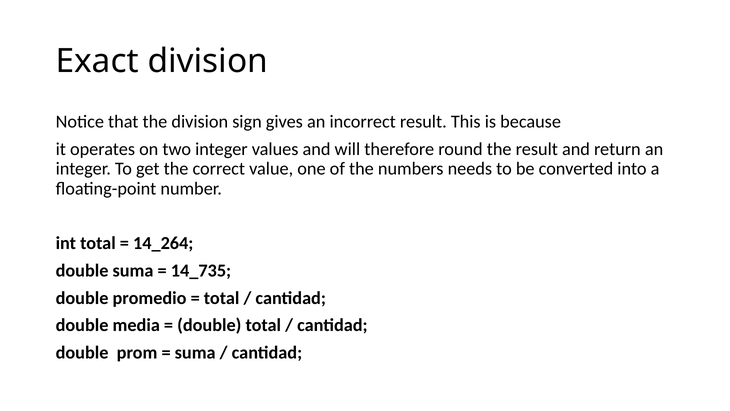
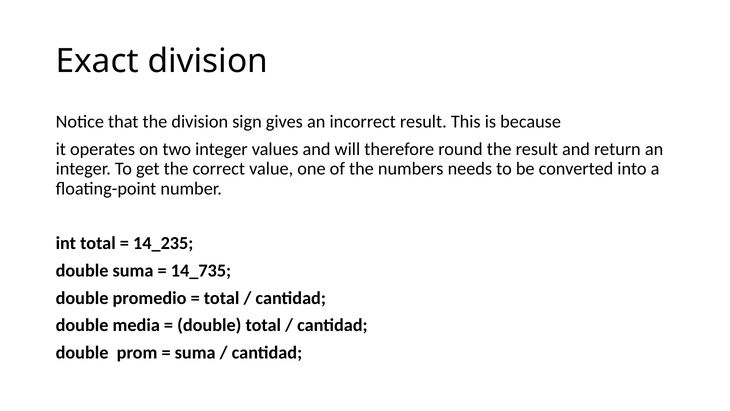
14_264: 14_264 -> 14_235 (163, 243)
